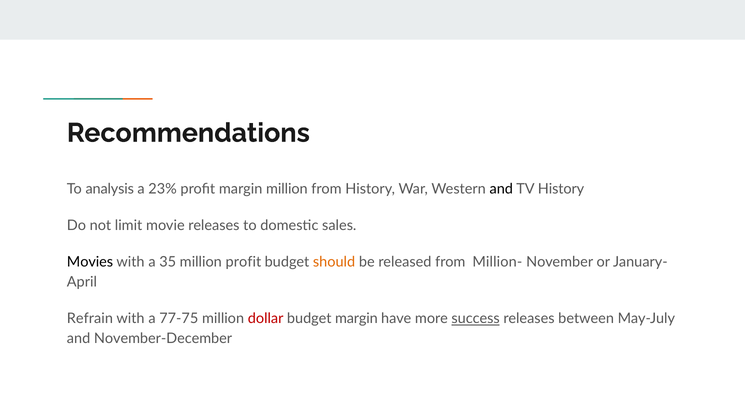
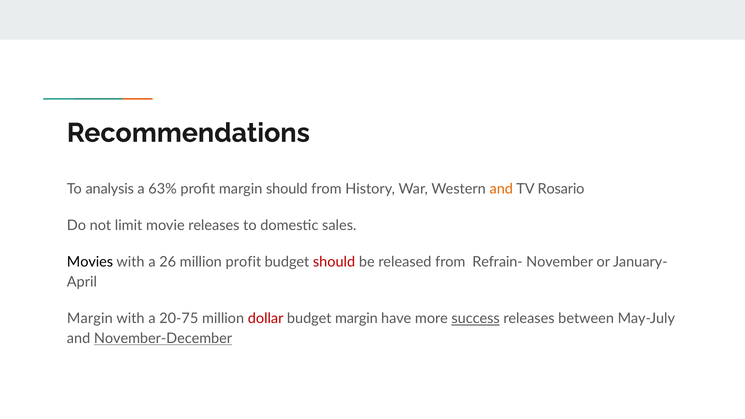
23%: 23% -> 63% (163, 189)
margin million: million -> should (287, 189)
and colour: black -> orange (501, 189)
TV History: History -> Rosario (561, 189)
35: 35 -> 26 (168, 262)
should colour: orange -> red (334, 262)
Million-: Million- -> Refrain- (497, 262)
Refrain: Refrain -> Margin (90, 319)
77-75: 77-75 -> 20-75 (179, 319)
November-December underline: none -> present (163, 339)
